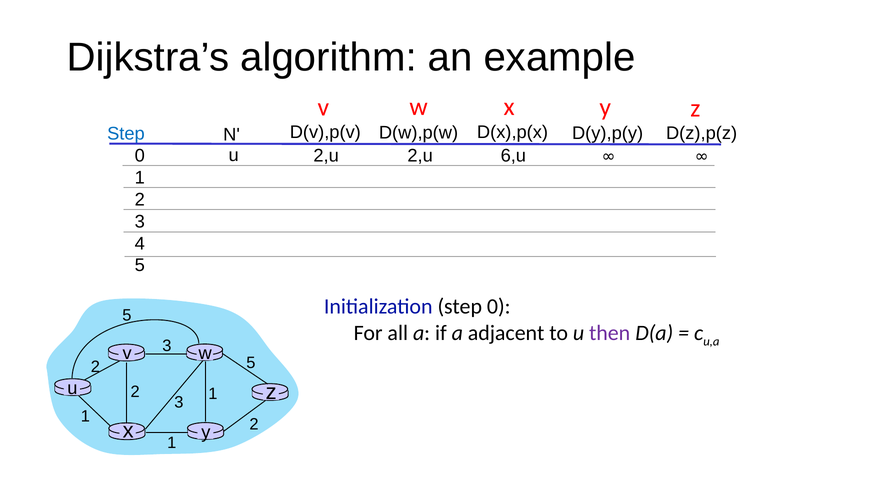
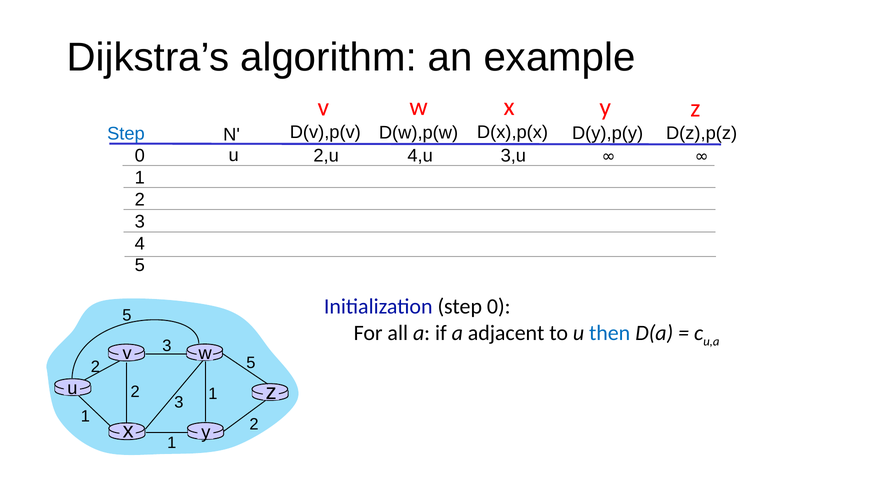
2,u: 2,u -> 4,u (420, 156)
6,u: 6,u -> 3,u (513, 156)
then colour: purple -> blue (610, 333)
